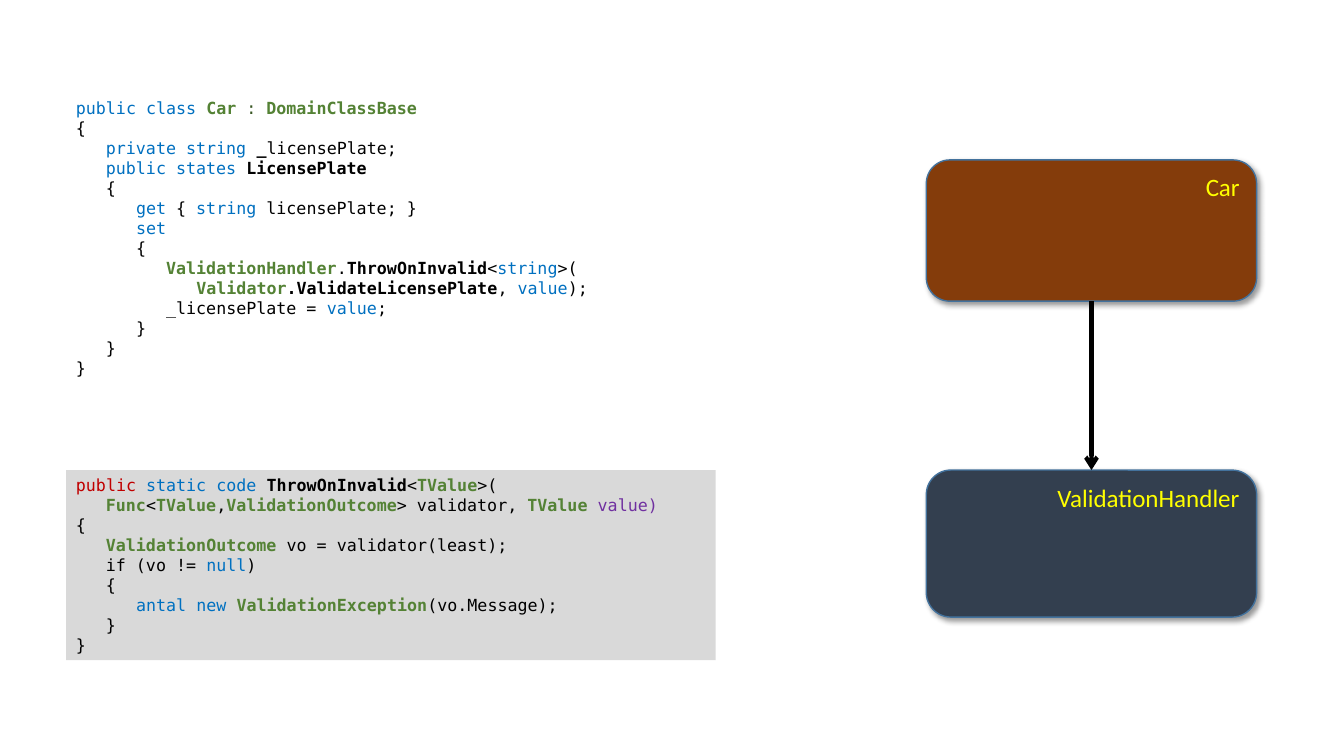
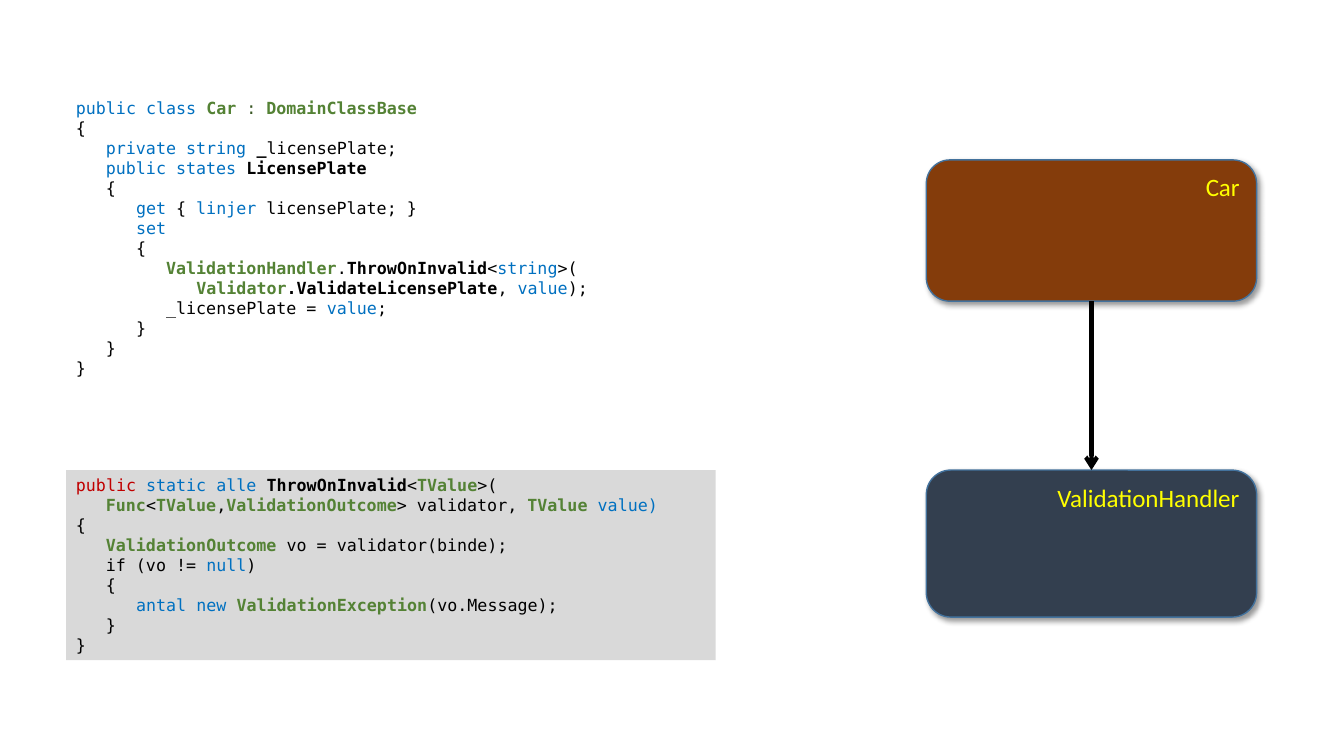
string: string -> linjer (226, 209)
code: code -> alle (236, 486)
value colour: purple -> blue (628, 506)
validator(least: validator(least -> validator(binde (422, 546)
